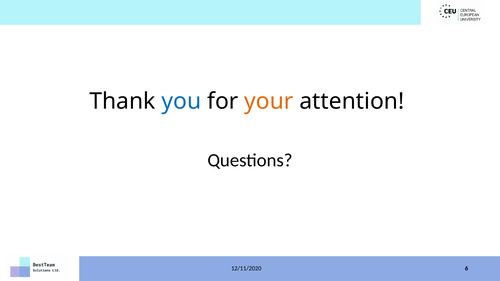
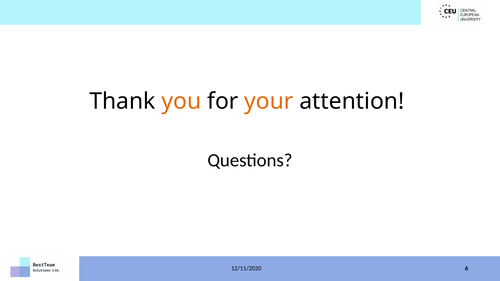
you colour: blue -> orange (181, 101)
